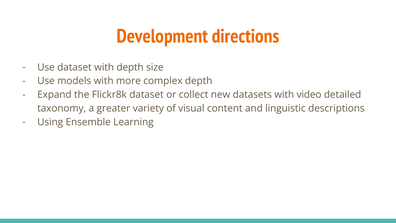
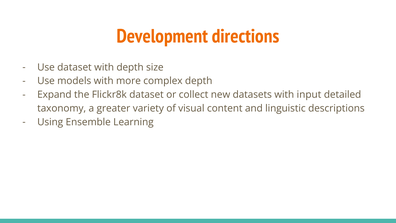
video: video -> input (309, 95)
